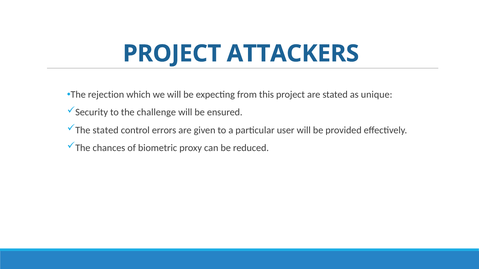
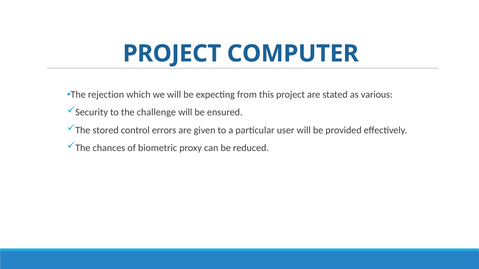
ATTACKERS: ATTACKERS -> COMPUTER (293, 54)
unique: unique -> various (377, 95)
The stated: stated -> stored (106, 130)
